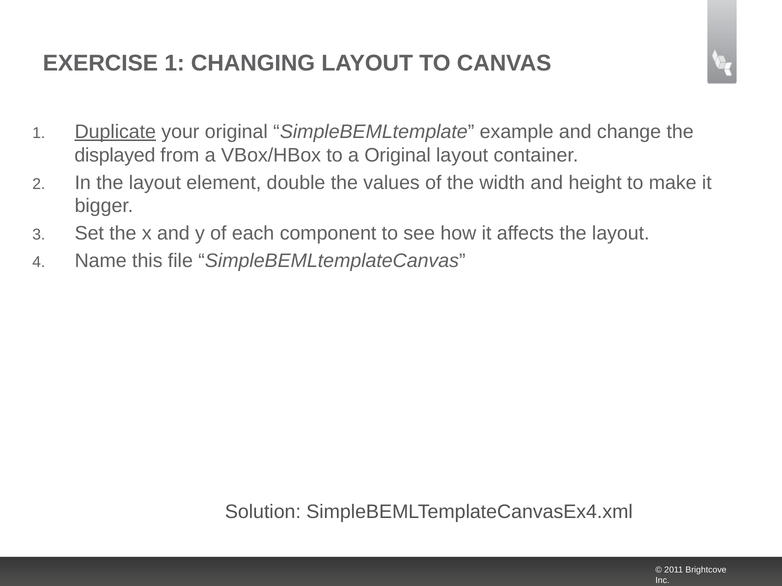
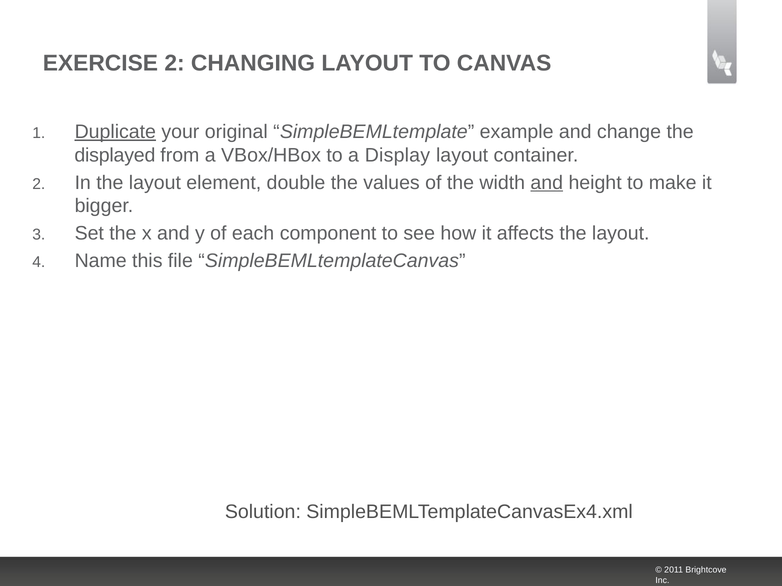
EXERCISE 1: 1 -> 2 (175, 63)
a Original: Original -> Display (397, 155)
and underline: none -> present (547, 183)
